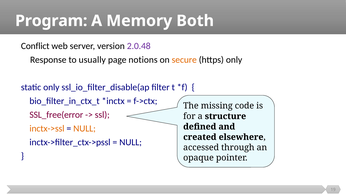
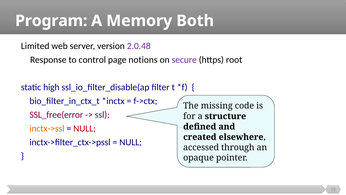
Conflict: Conflict -> Limited (35, 46)
usually: usually -> control (92, 60)
secure colour: orange -> purple (184, 60)
https only: only -> root (234, 60)
static only: only -> high (51, 87)
NULL colour: orange -> red (85, 128)
